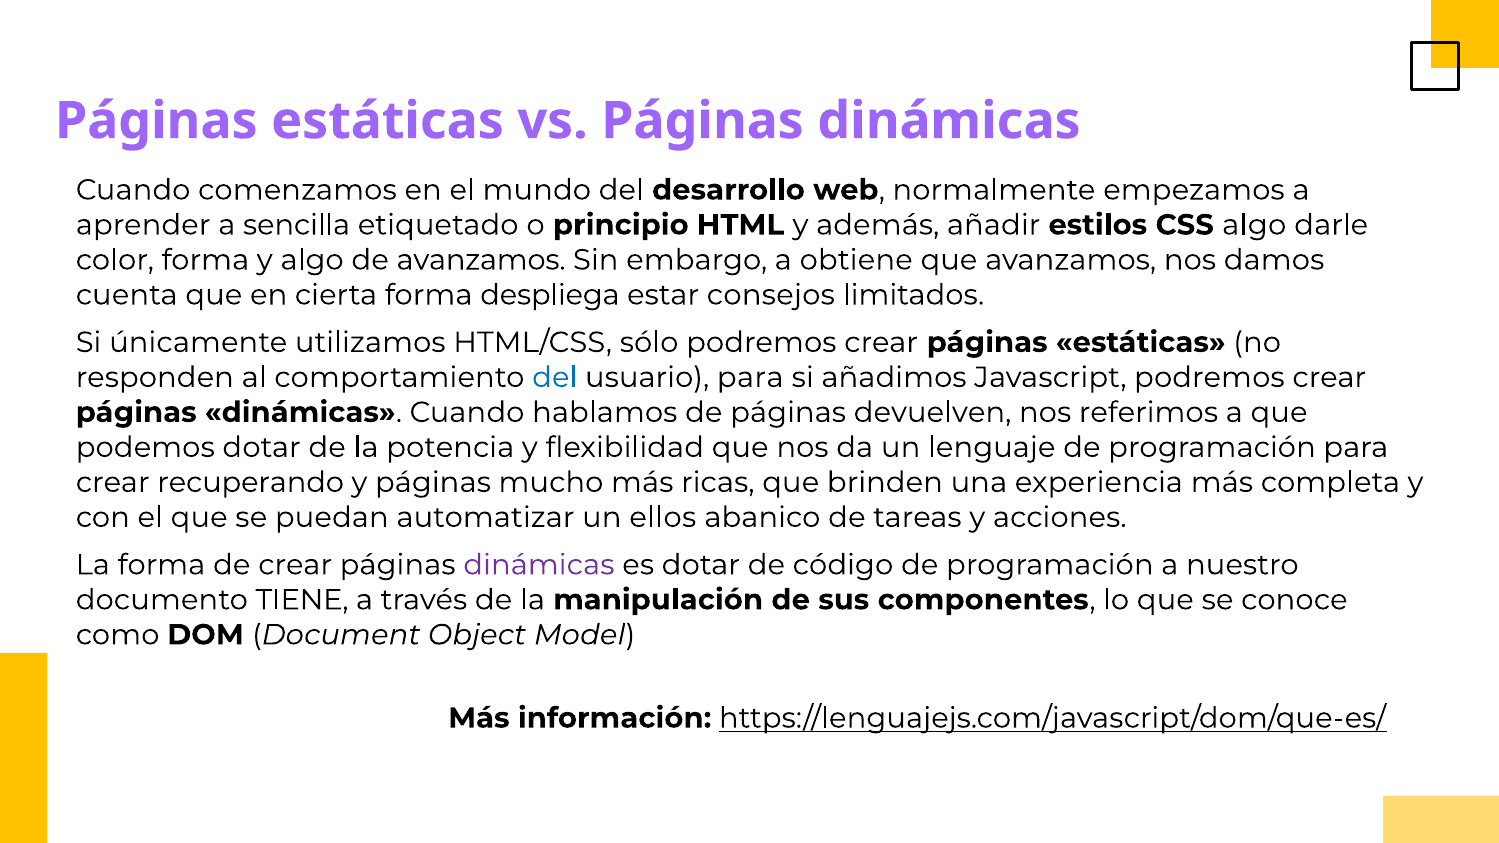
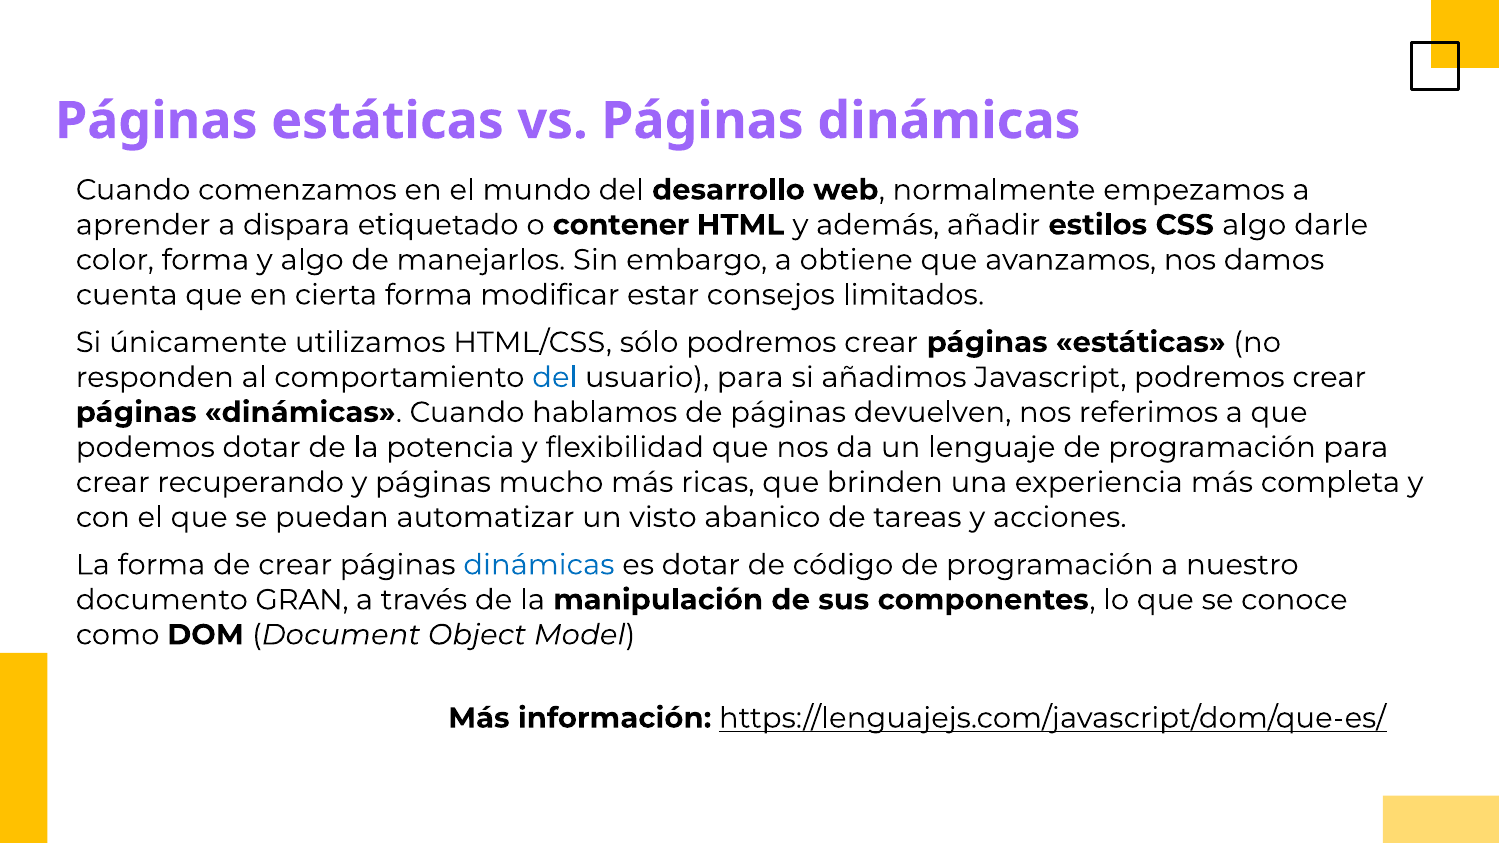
sencilla: sencilla -> dispara (297, 225)
principio: principio -> contener (621, 225)
de avanzamos: avanzamos -> manejarlos (481, 260)
despliega: despliega -> modificar (550, 295)
ellos: ellos -> visto (663, 517)
dinámicas colour: purple -> blue (539, 565)
TIENE: TIENE -> GRAN (302, 600)
